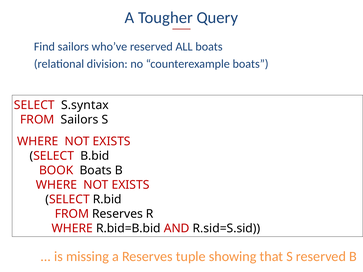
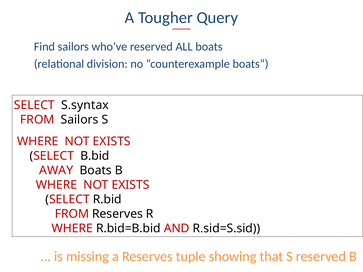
BOOK: BOOK -> AWAY (56, 171)
